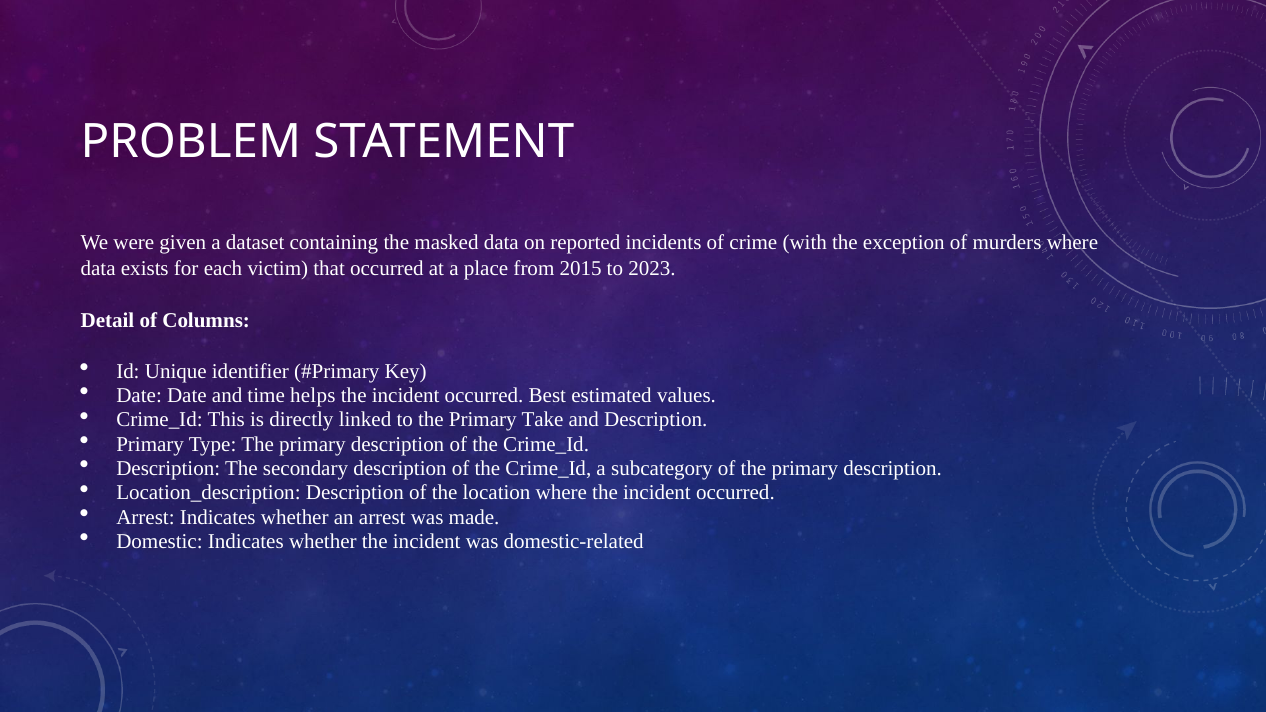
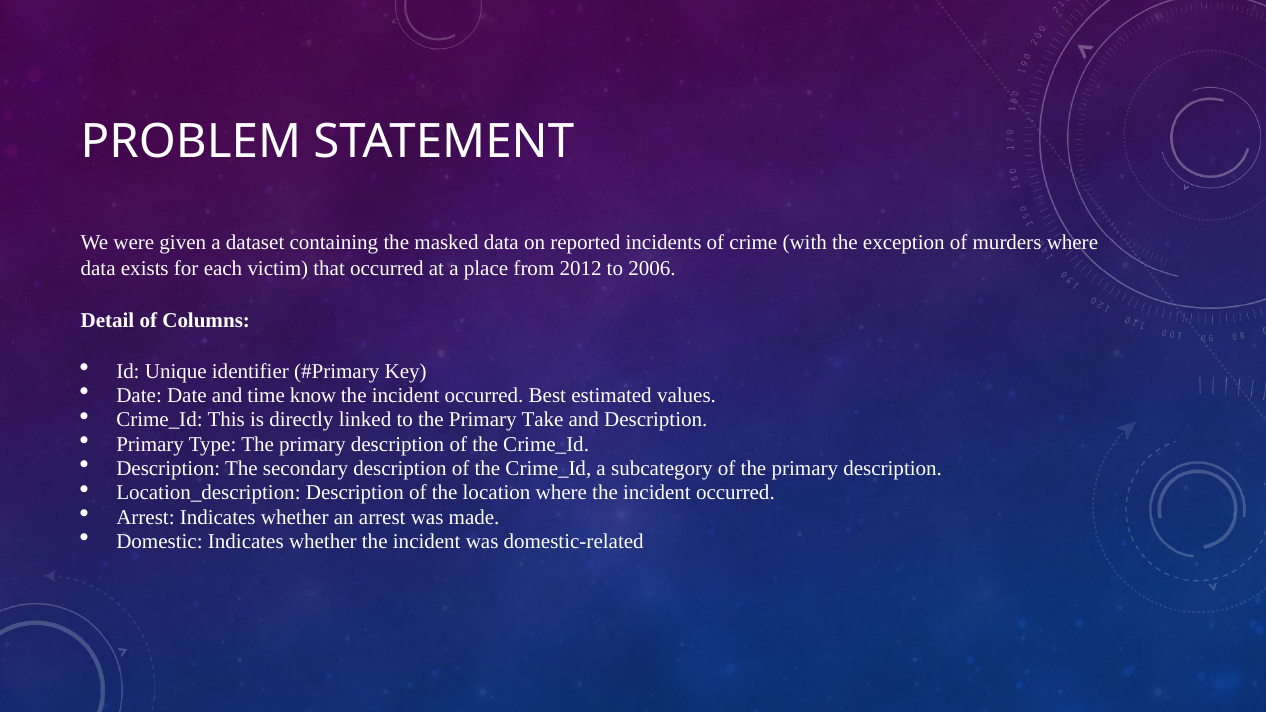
2015: 2015 -> 2012 (581, 268)
2023: 2023 -> 2006 (652, 268)
helps: helps -> know (313, 395)
